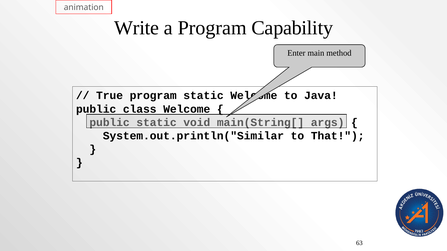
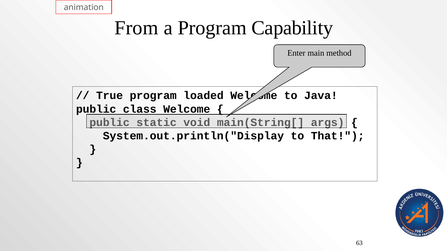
Write: Write -> From (136, 28)
program static: static -> loaded (204, 96)
System.out.println("Similar: System.out.println("Similar -> System.out.println("Display (193, 136)
